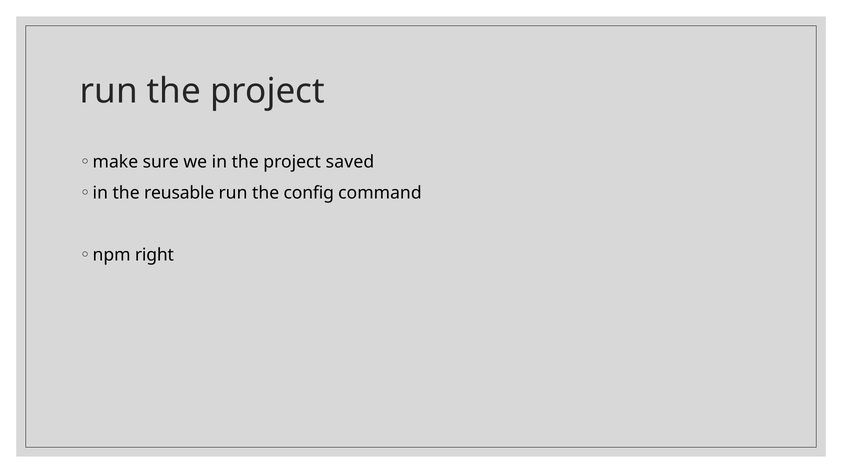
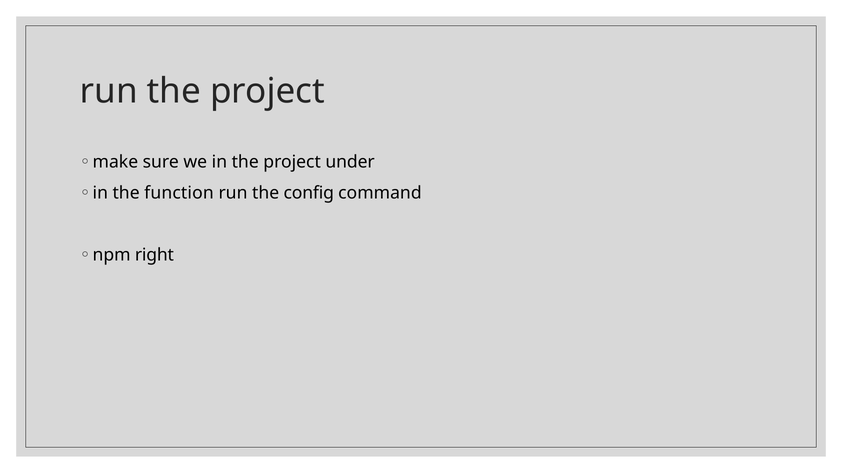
saved: saved -> under (350, 162)
reusable: reusable -> function (179, 193)
